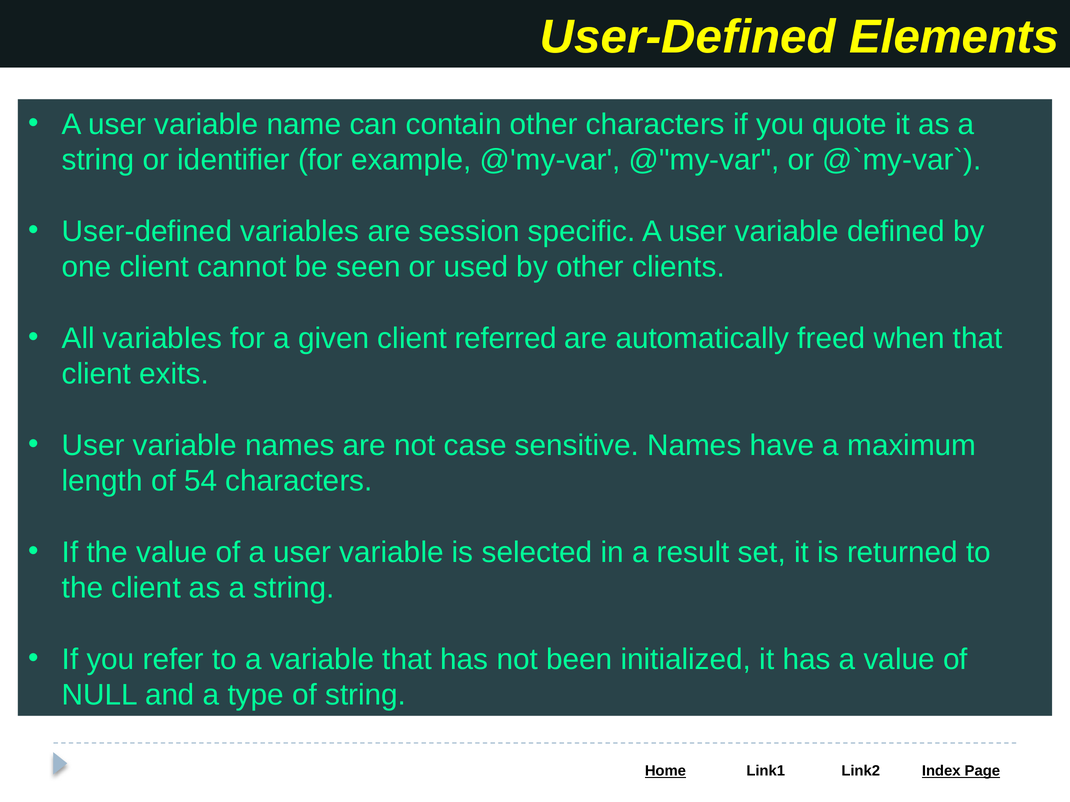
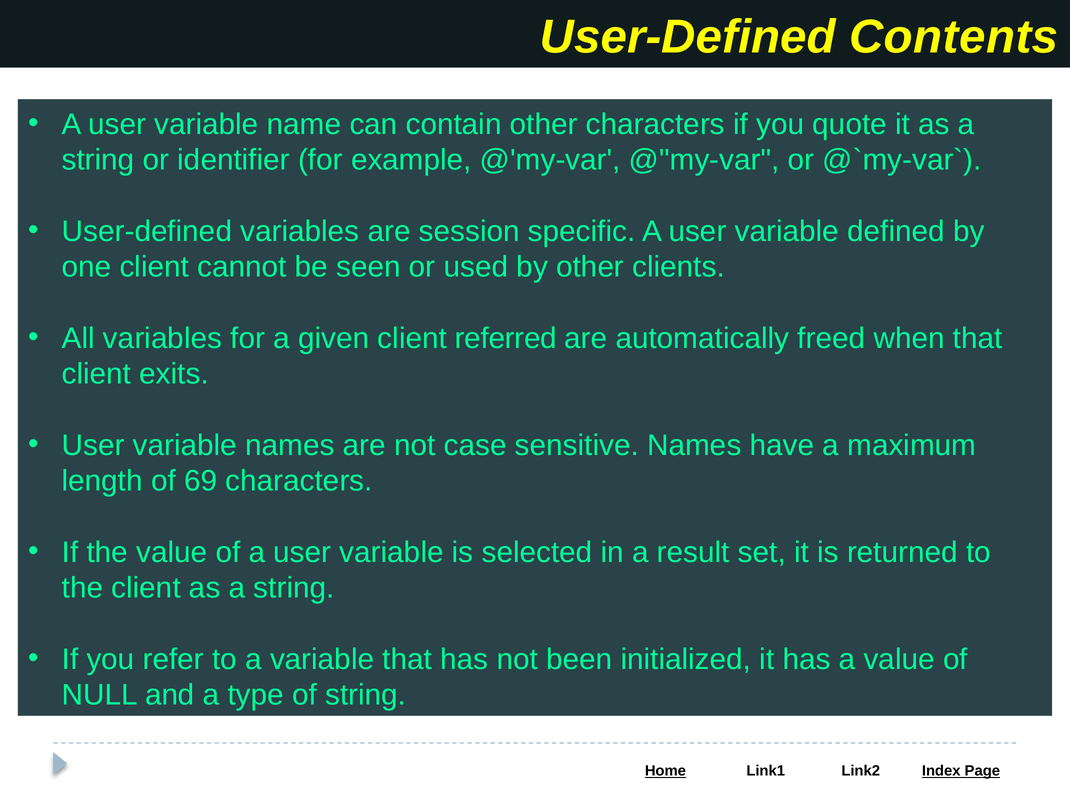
Elements: Elements -> Contents (954, 37)
54: 54 -> 69 (201, 481)
